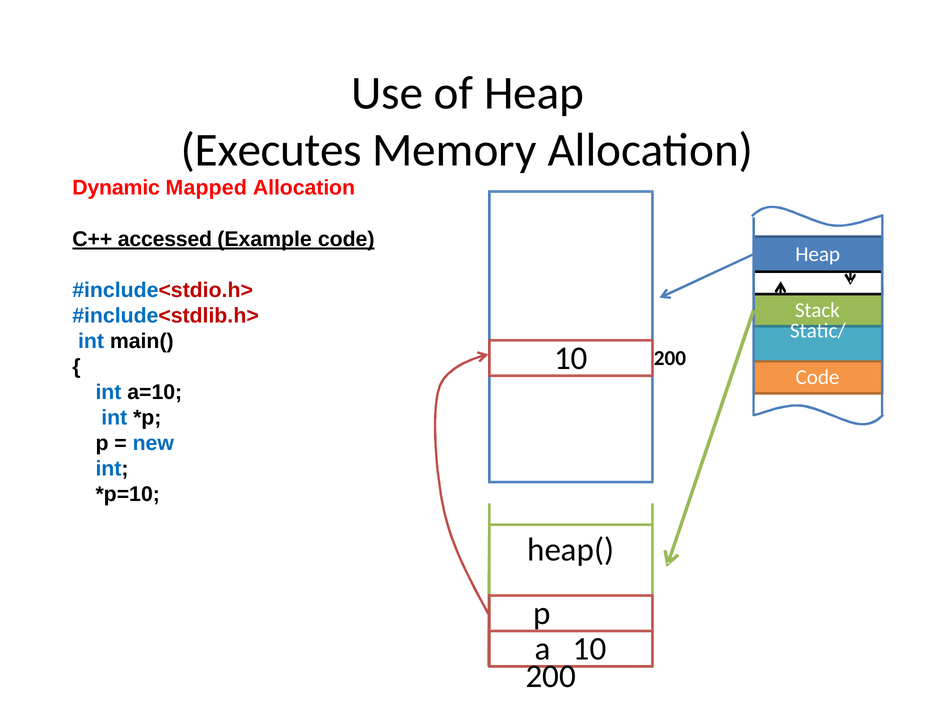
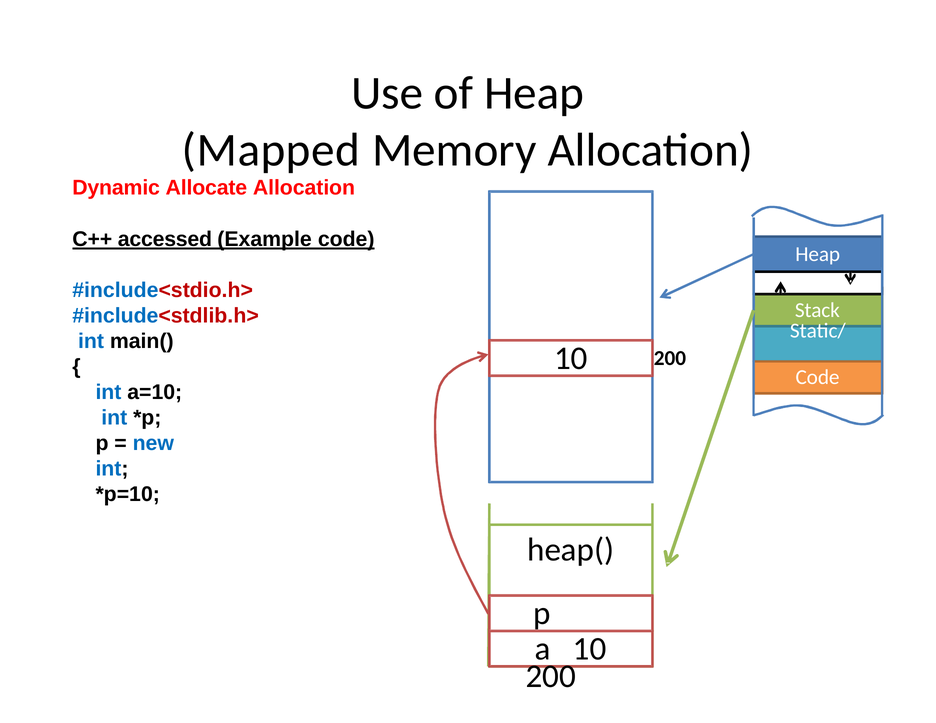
Executes: Executes -> Mapped (271, 150)
Mapped: Mapped -> Allocate (206, 188)
